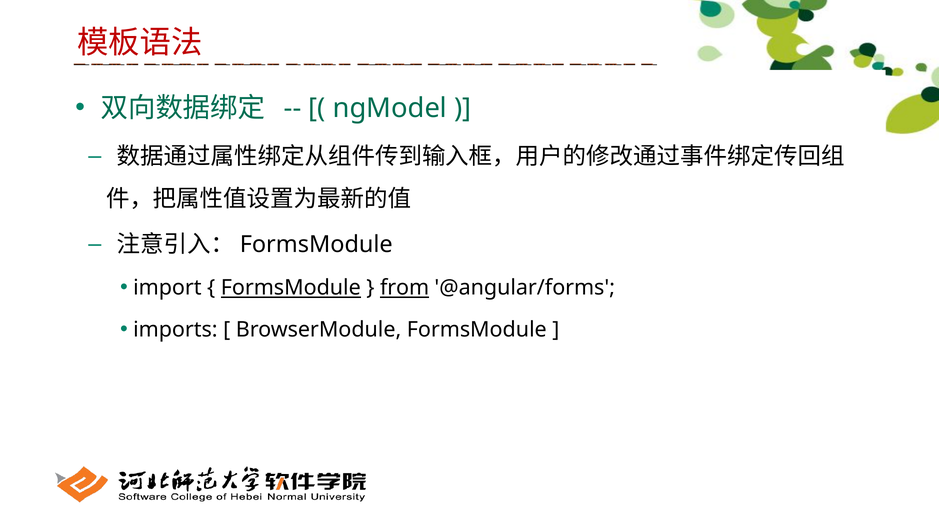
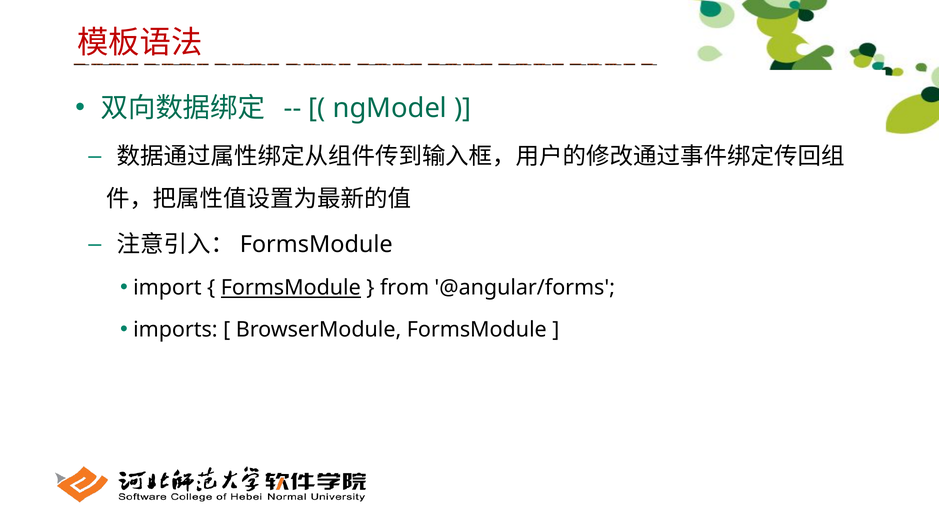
from underline: present -> none (405, 288)
